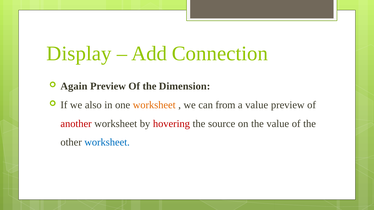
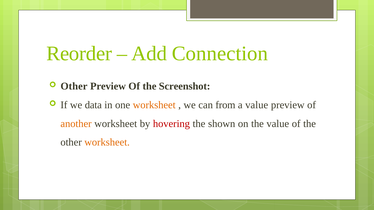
Display: Display -> Reorder (79, 54)
Again: Again -> Other (74, 86)
Dimension: Dimension -> Screenshot (185, 86)
also: also -> data (93, 105)
another colour: red -> orange (76, 124)
source: source -> shown (222, 124)
worksheet colour: blue -> orange (107, 143)
